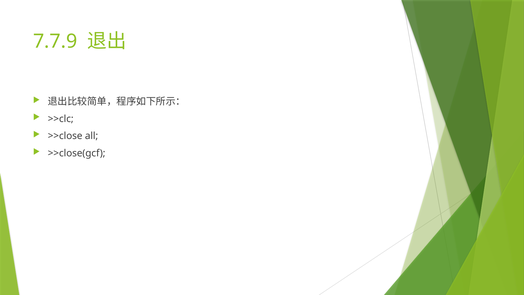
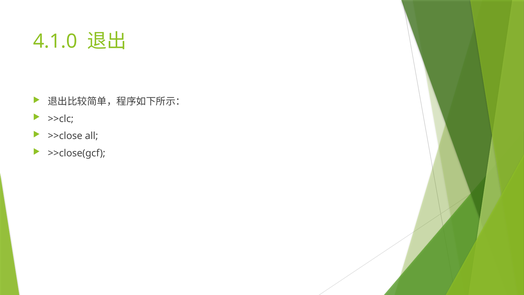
7.7.9: 7.7.9 -> 4.1.0 (55, 41)
